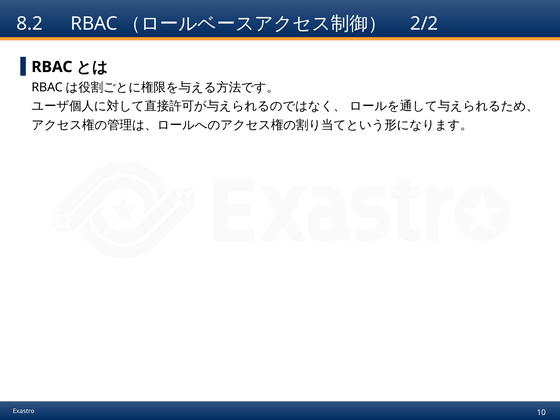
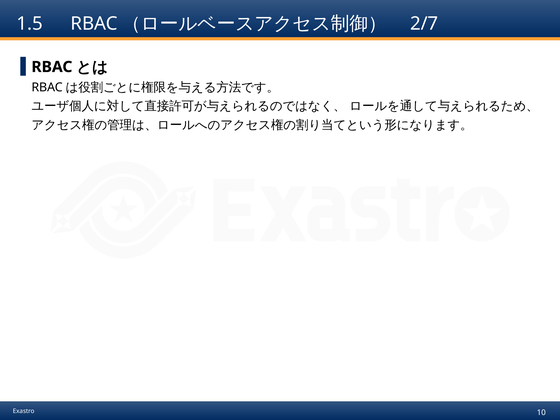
8.2: 8.2 -> 1.5 (30, 24)
2/2: 2/2 -> 2/7 (424, 24)
